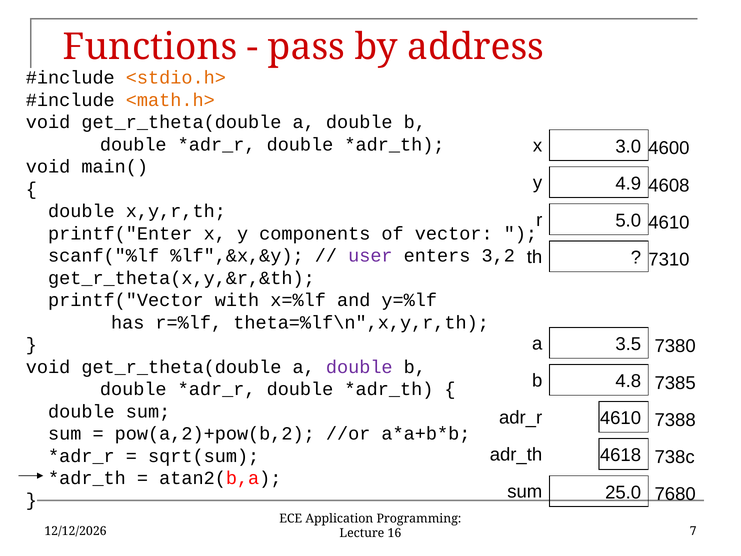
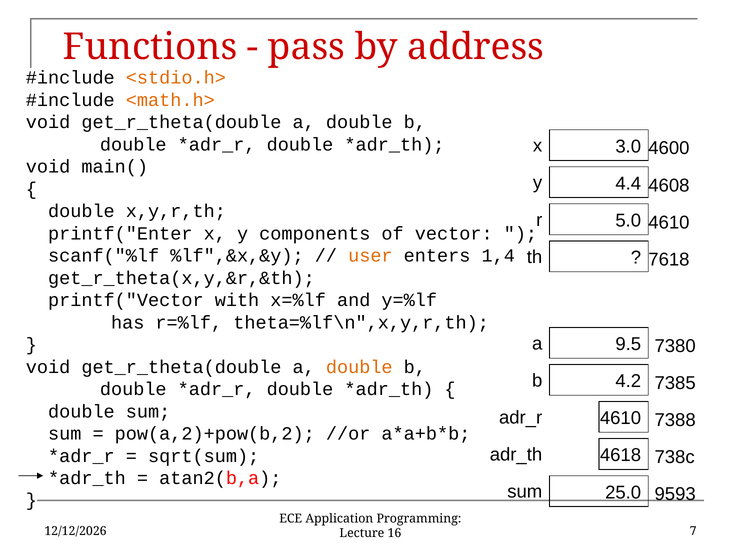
4.9: 4.9 -> 4.4 (628, 183)
7310: 7310 -> 7618 (669, 259)
user colour: purple -> orange (370, 256)
3,2: 3,2 -> 1,4 (498, 256)
3.5: 3.5 -> 9.5 (628, 344)
double colour: purple -> orange (359, 367)
4.8: 4.8 -> 4.2 (628, 381)
7680: 7680 -> 9593 (675, 494)
